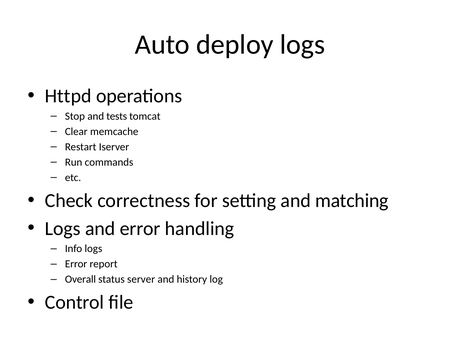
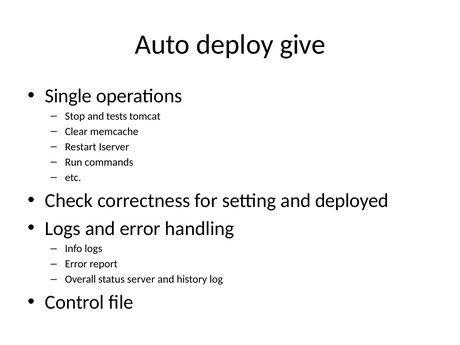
deploy logs: logs -> give (303, 45)
Httpd: Httpd -> Single (68, 96)
matching: matching -> deployed (352, 201)
